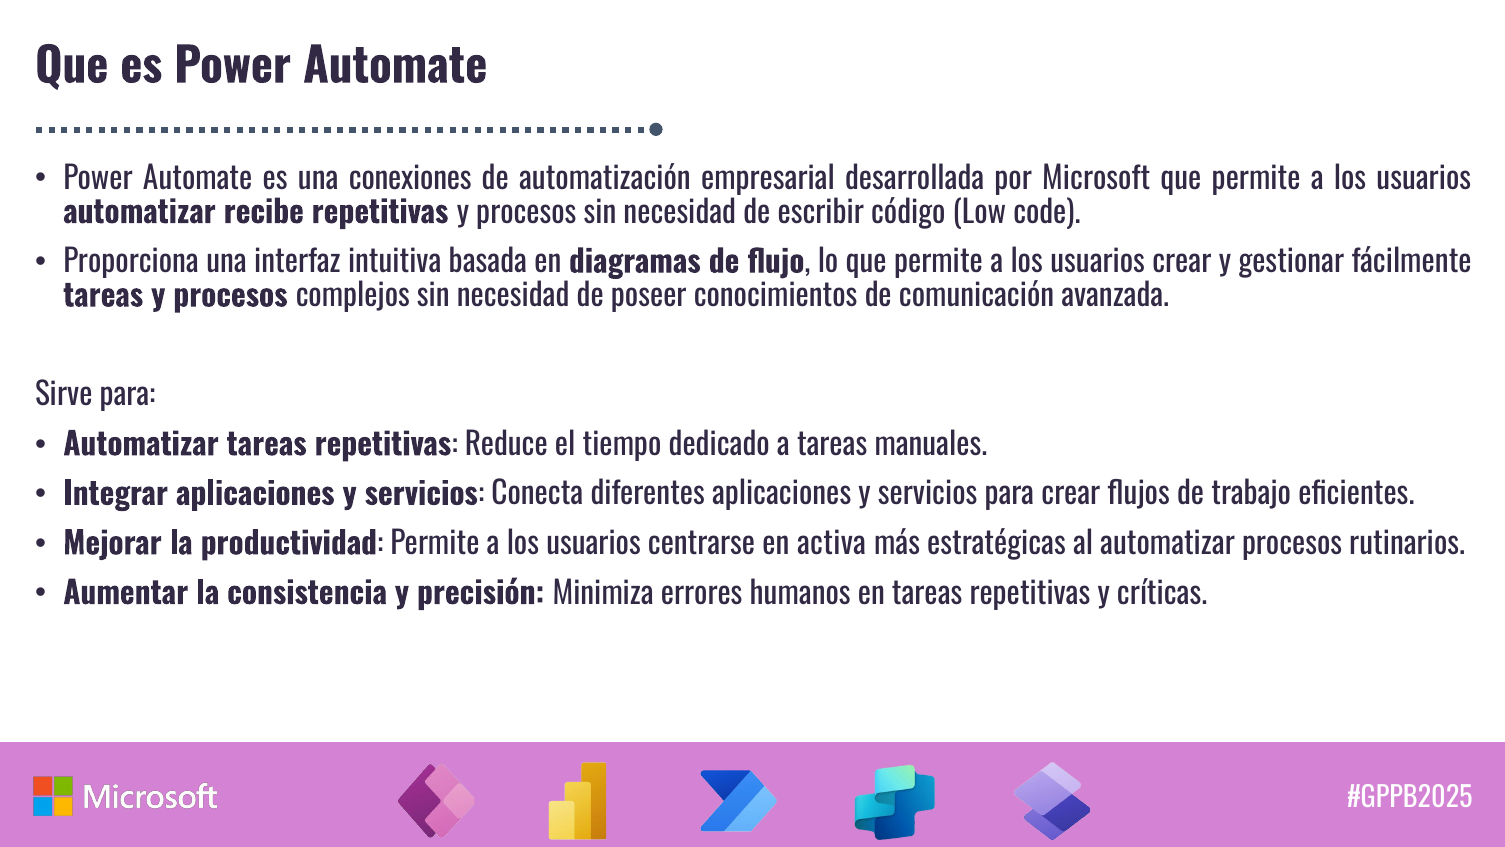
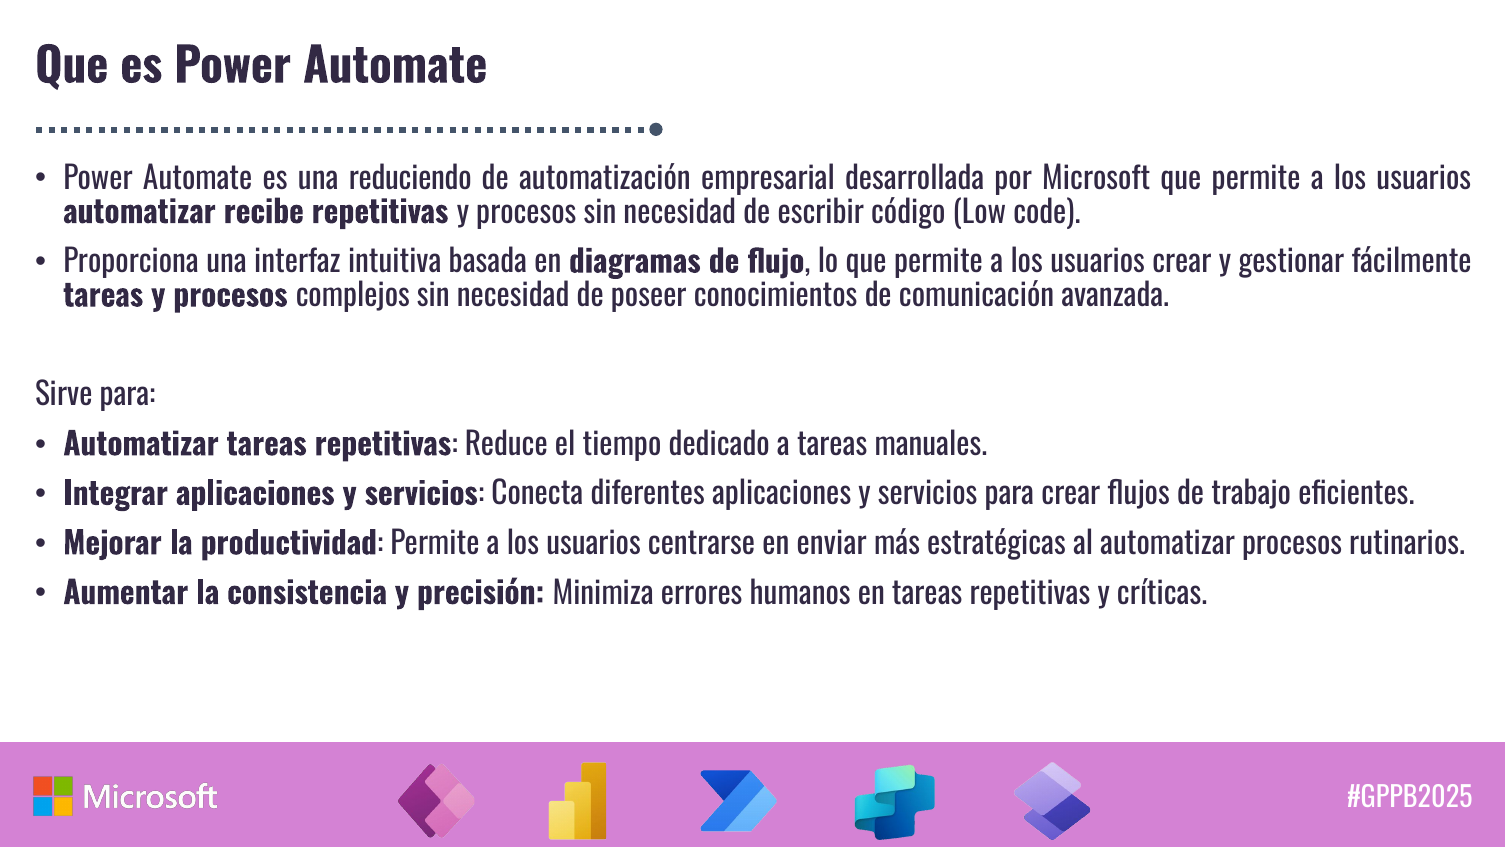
conexiones: conexiones -> reduciendo (410, 179)
activa: activa -> enviar (832, 544)
